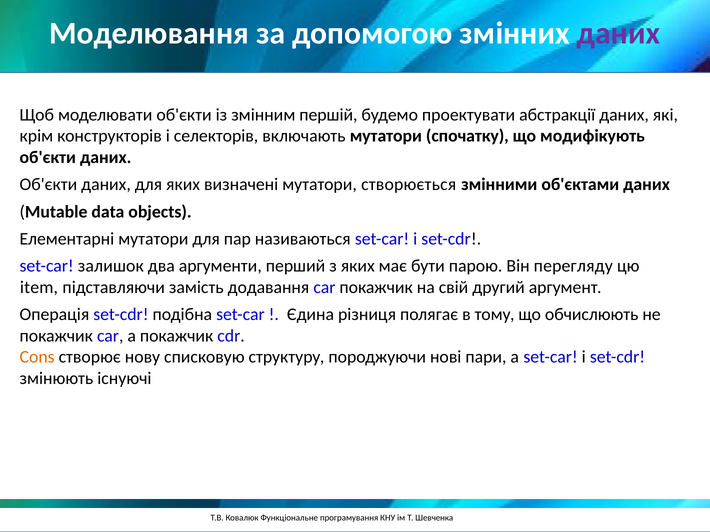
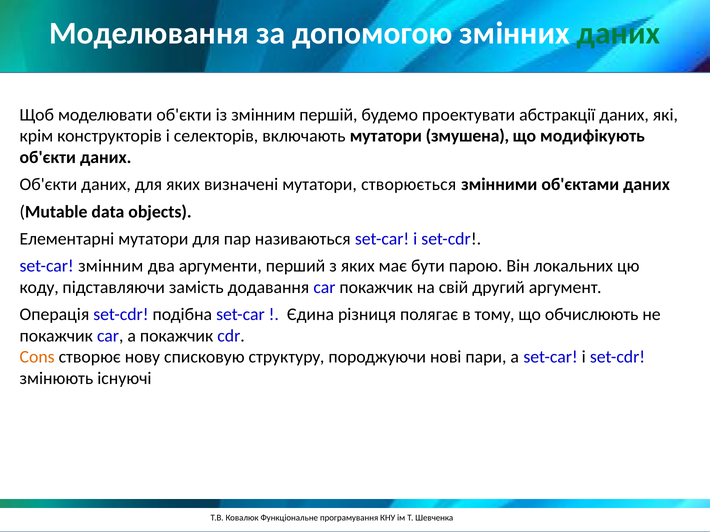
даних colour: purple -> green (618, 34)
спочатку: спочатку -> змушена (467, 136)
set-car залишок: залишок -> змінним (111, 266)
перегляду: перегляду -> локальних (573, 266)
item: item -> коду (39, 288)
